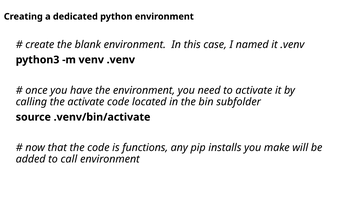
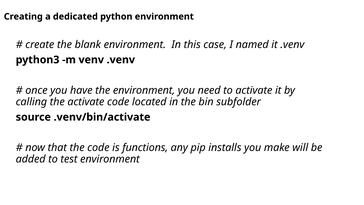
call: call -> test (69, 159)
